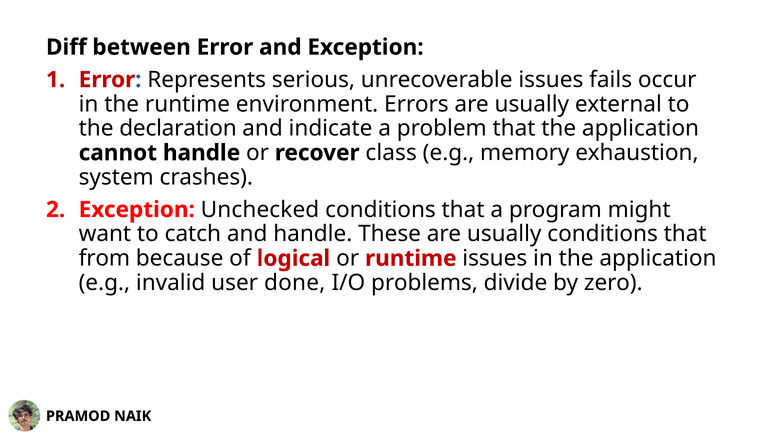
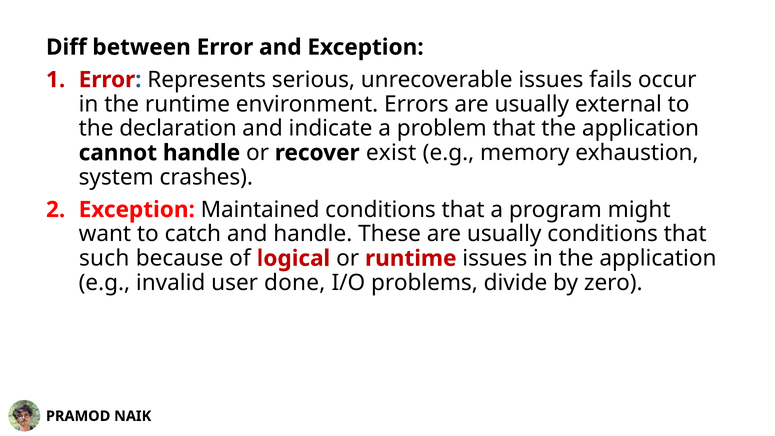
class: class -> exist (391, 153)
Unchecked: Unchecked -> Maintained (260, 210)
from: from -> such (104, 258)
